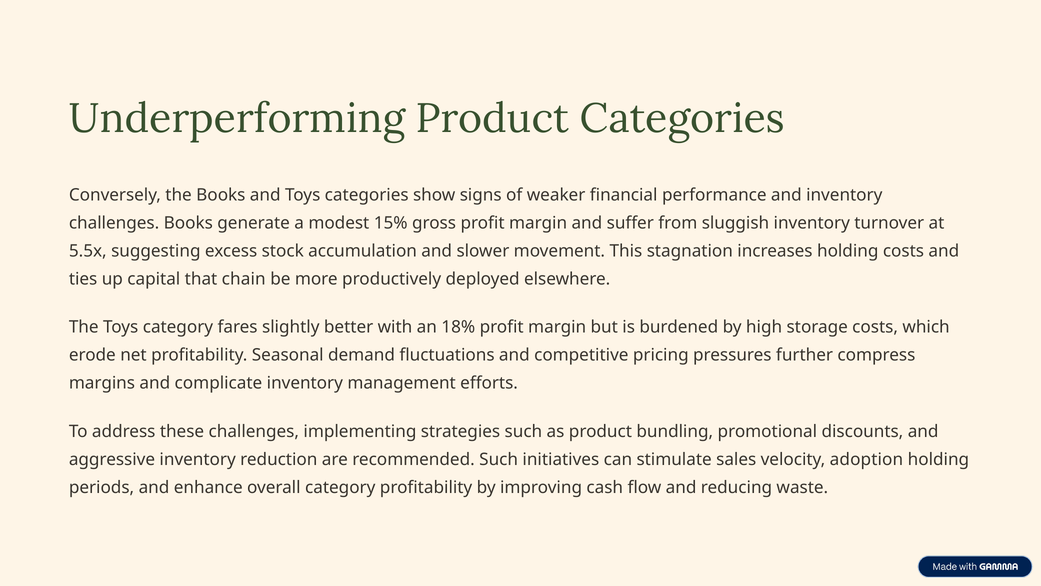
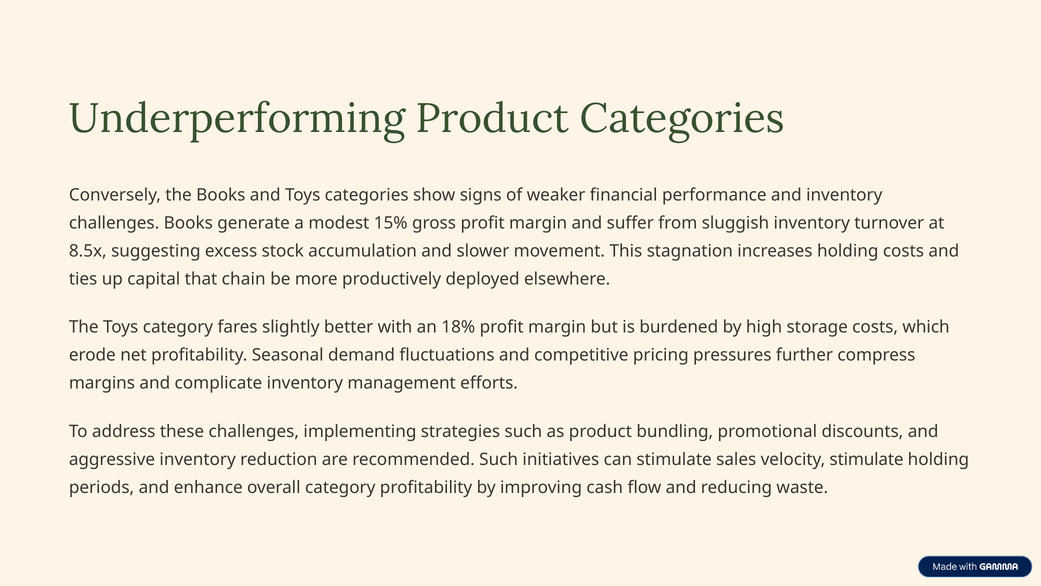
5.5x: 5.5x -> 8.5x (88, 251)
velocity adoption: adoption -> stimulate (867, 459)
